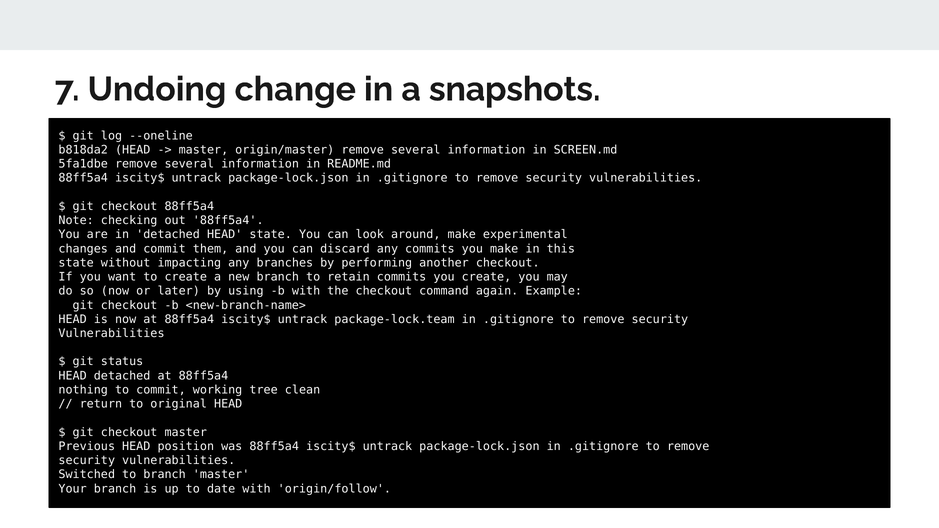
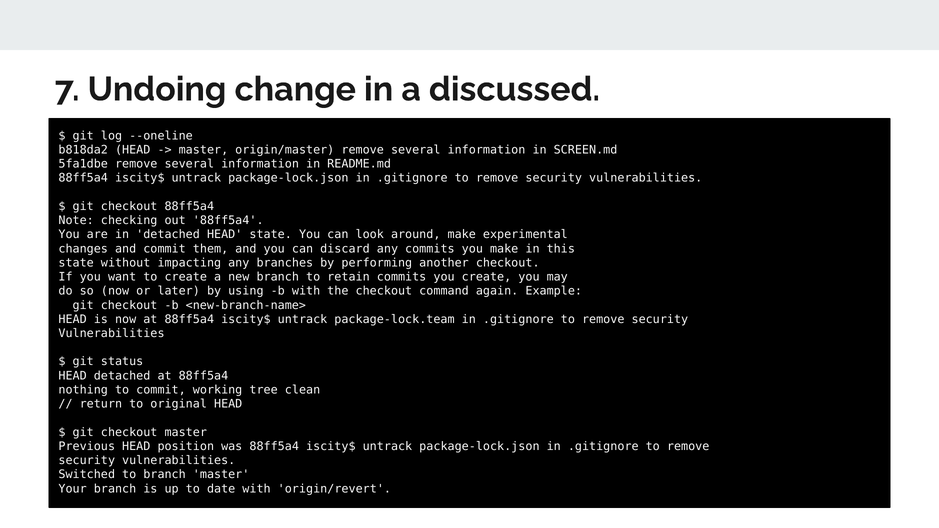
a snapshots: snapshots -> discussed (515, 89)
origin/follow: origin/follow -> origin/revert (334, 489)
